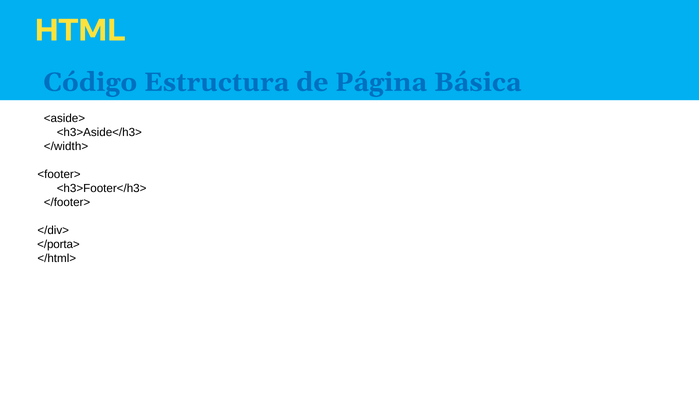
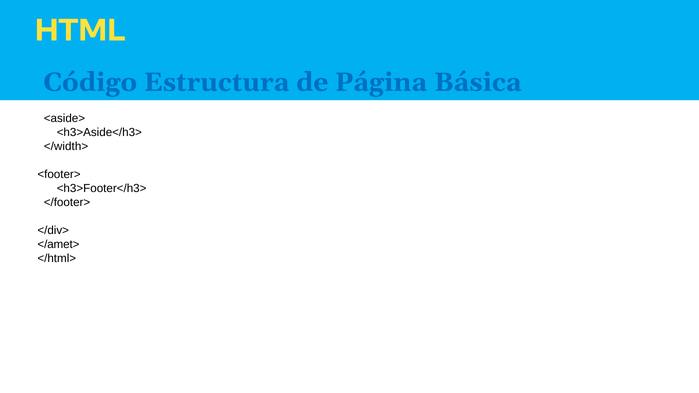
</porta>: </porta> -> </amet> (58, 244)
